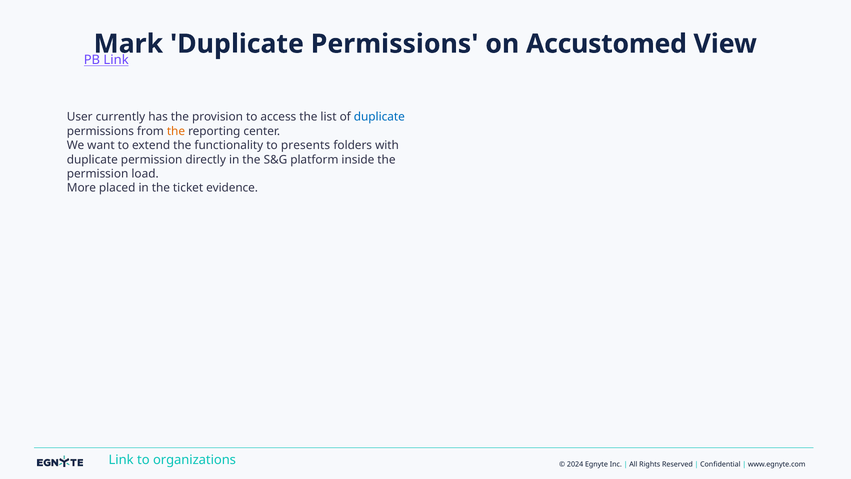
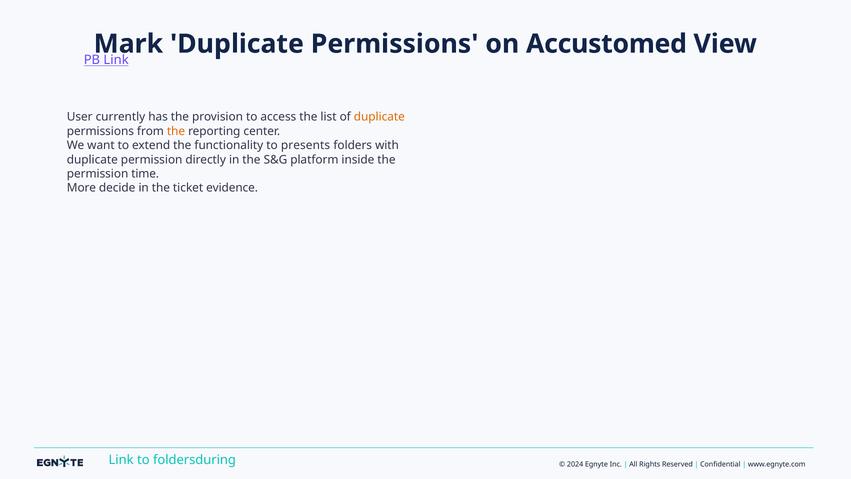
duplicate colour: blue -> orange (379, 117)
load: load -> time (145, 174)
placed: placed -> decide (117, 188)
organizations: organizations -> foldersduring (194, 460)
